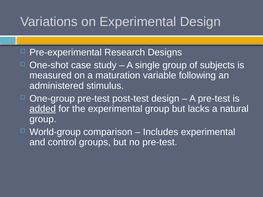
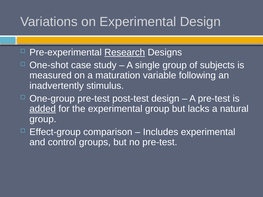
Research underline: none -> present (125, 52)
administered: administered -> inadvertently (57, 86)
World-group: World-group -> Effect-group (55, 132)
